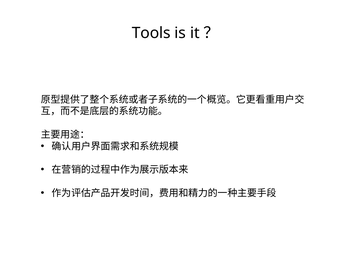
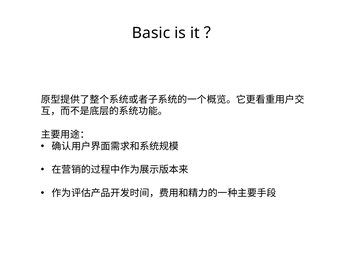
Tools: Tools -> Basic (151, 33)
